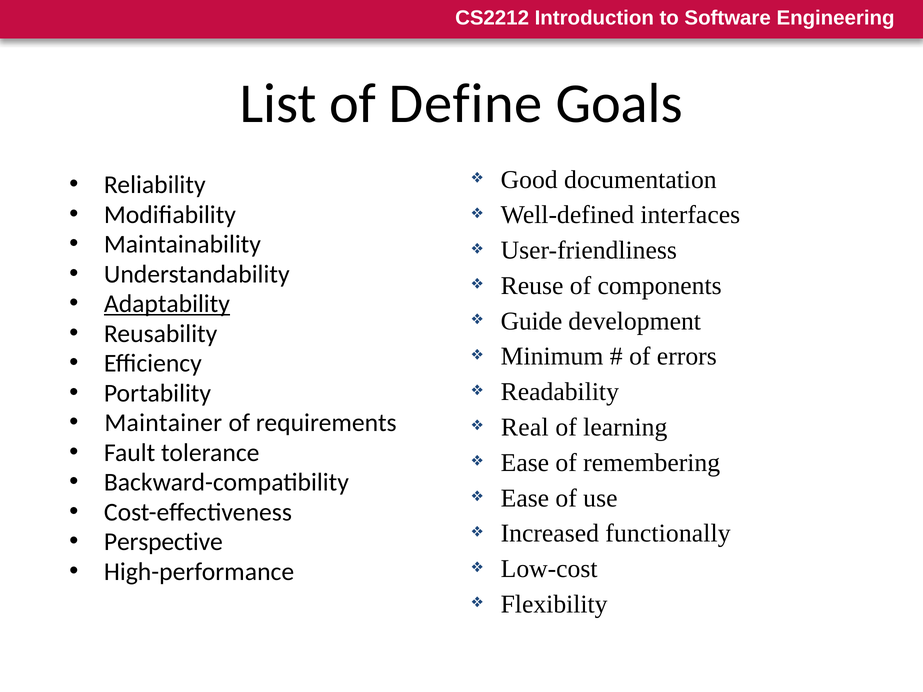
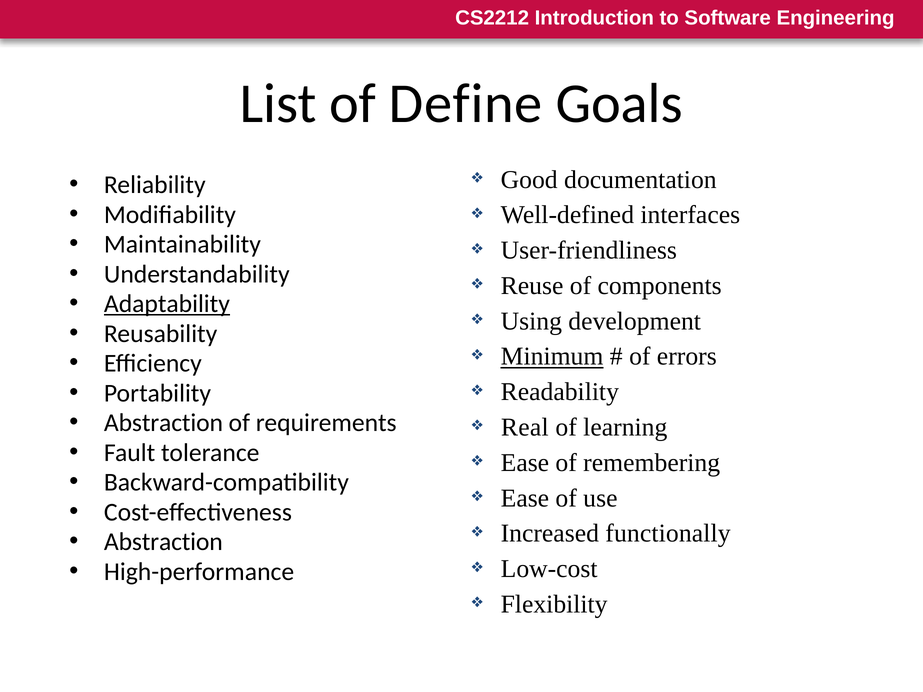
Guide: Guide -> Using (531, 321)
Minimum underline: none -> present (552, 357)
Maintainer: Maintainer -> Abstraction (163, 423)
Perspective: Perspective -> Abstraction (163, 542)
